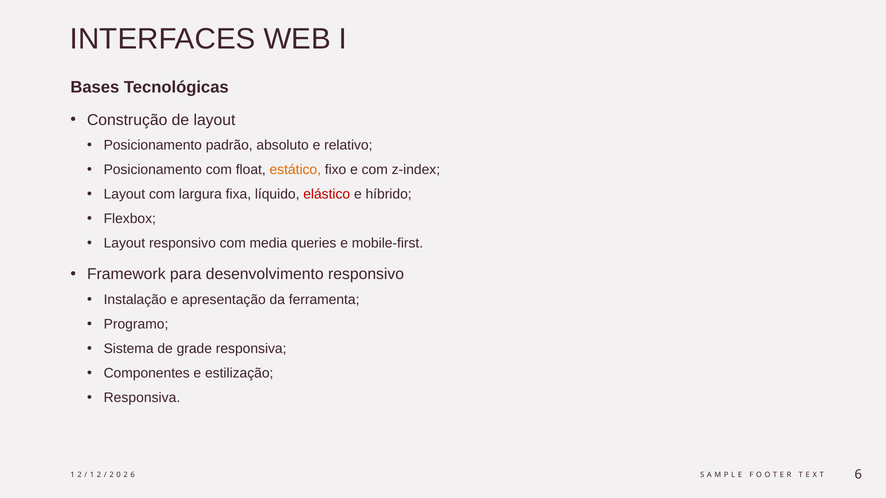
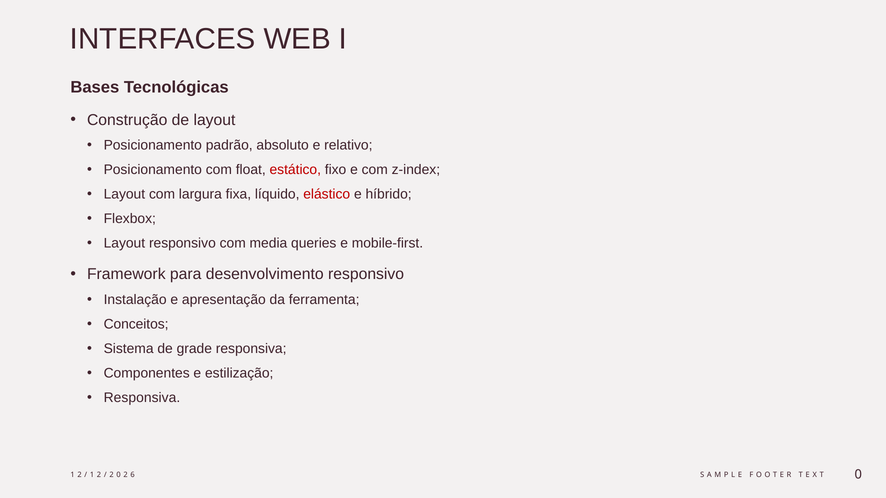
estático colour: orange -> red (295, 170)
Programo: Programo -> Conceitos (136, 325)
6: 6 -> 0 (858, 475)
